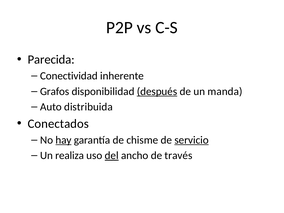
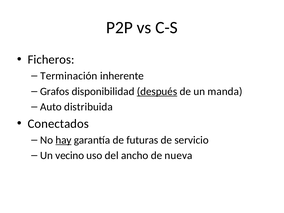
Parecida: Parecida -> Ficheros (51, 60)
Conectividad: Conectividad -> Terminación (69, 76)
chisme: chisme -> futuras (142, 140)
servicio underline: present -> none (192, 140)
realiza: realiza -> vecino (70, 155)
del underline: present -> none (112, 155)
través: través -> nueva (178, 155)
